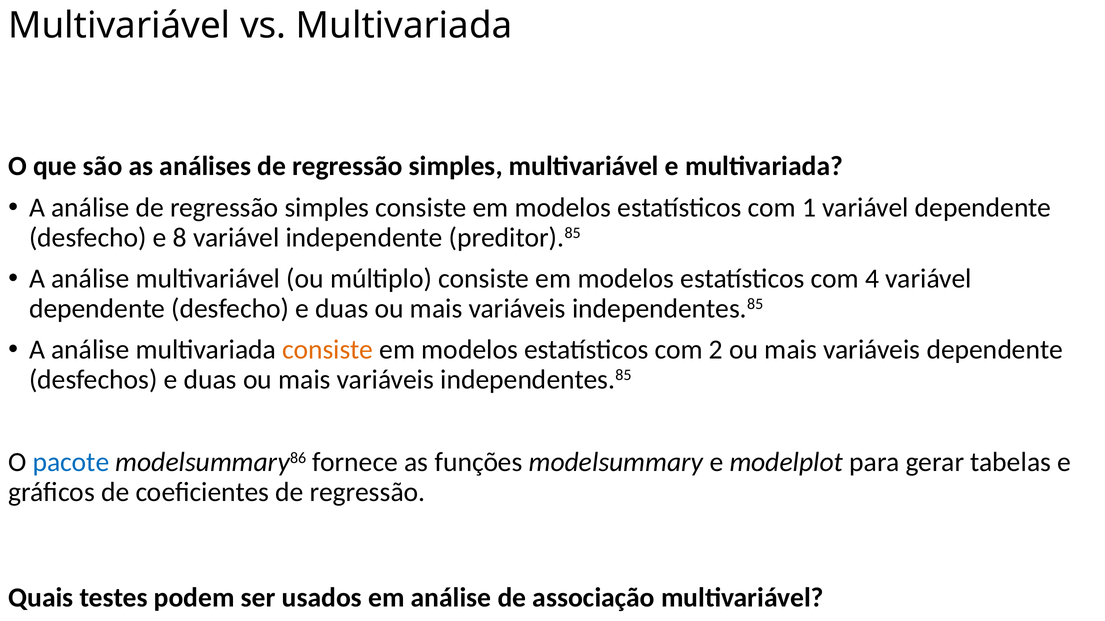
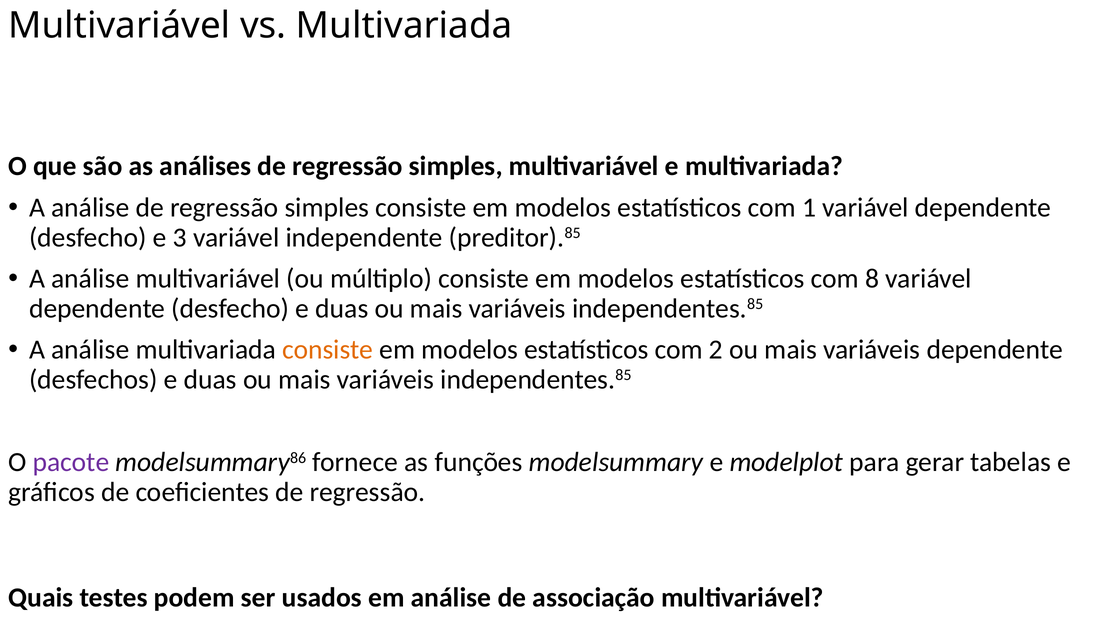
8: 8 -> 3 (180, 238)
4: 4 -> 8 (872, 279)
pacote colour: blue -> purple (71, 463)
